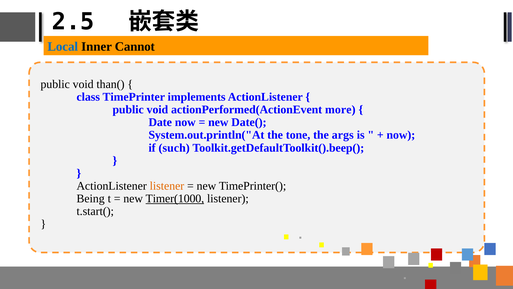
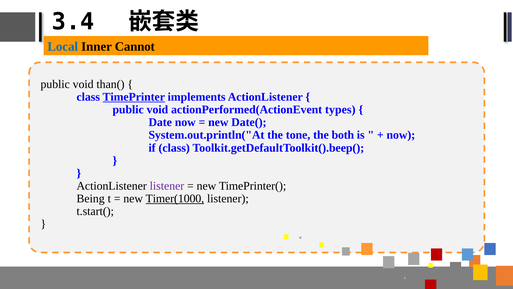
2.5: 2.5 -> 3.4 (73, 22)
TimePrinter underline: none -> present (134, 97)
more: more -> types (340, 109)
args: args -> both (343, 135)
if such: such -> class (174, 148)
listener colour: orange -> purple (167, 186)
